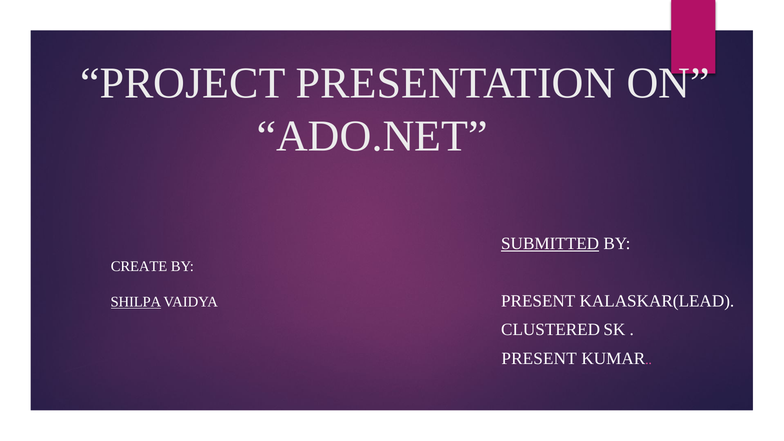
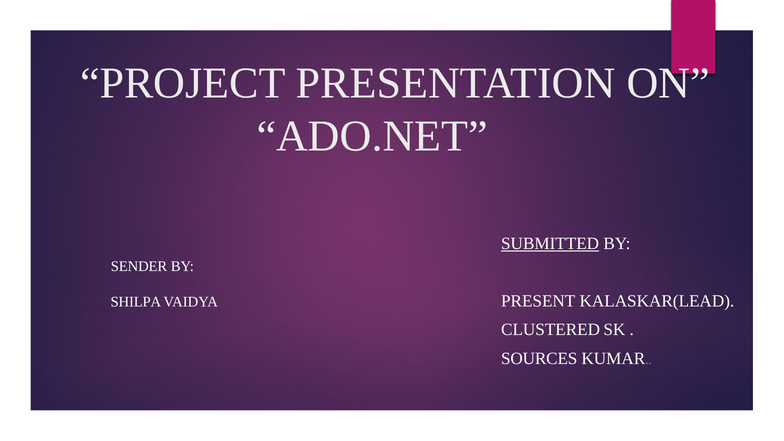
CREATE: CREATE -> SENDER (139, 267)
SHILPA underline: present -> none (136, 302)
PRESENT: PRESENT -> SOURCES (539, 358)
